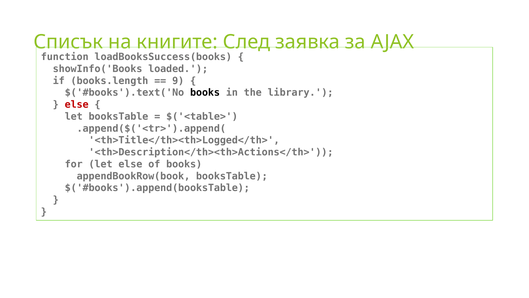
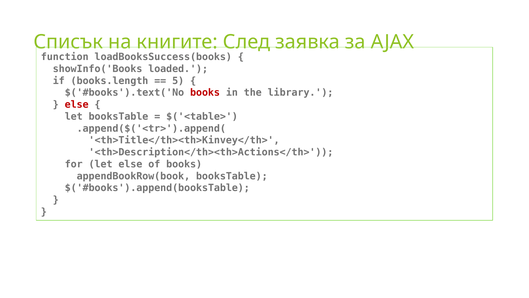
9: 9 -> 5 (178, 81)
books colour: black -> red (205, 93)
<th>Title</th><th>Logged</th>: <th>Title</th><th>Logged</th> -> <th>Title</th><th>Kinvey</th> (184, 140)
